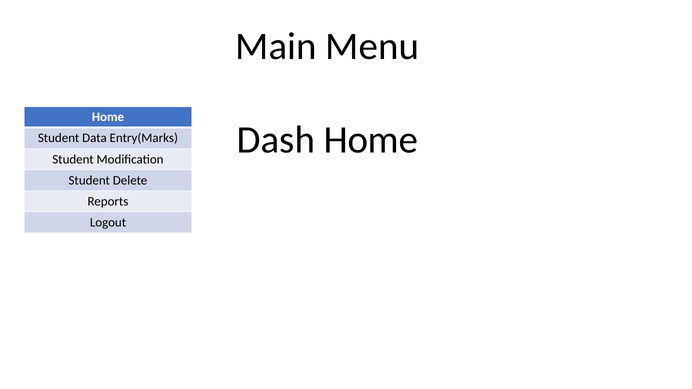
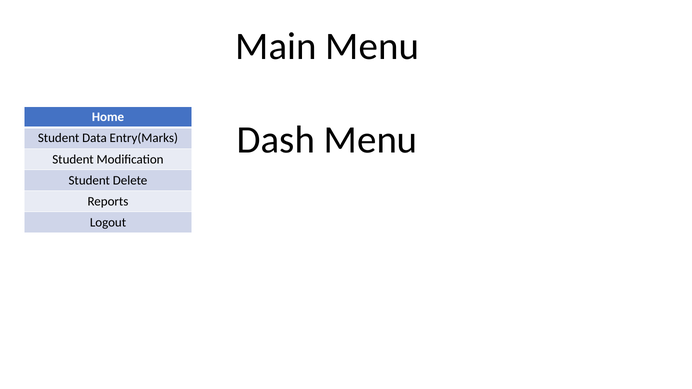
Dash Home: Home -> Menu (371, 140)
